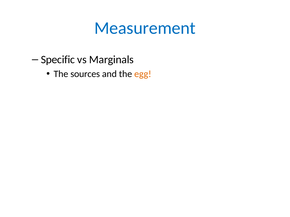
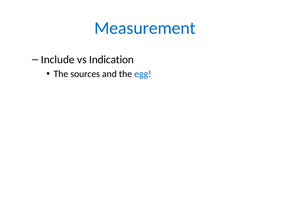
Specific: Specific -> Include (58, 60)
Marginals: Marginals -> Indication (111, 60)
egg colour: orange -> blue (143, 74)
